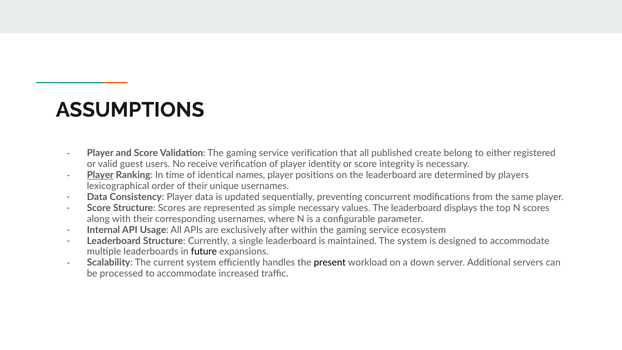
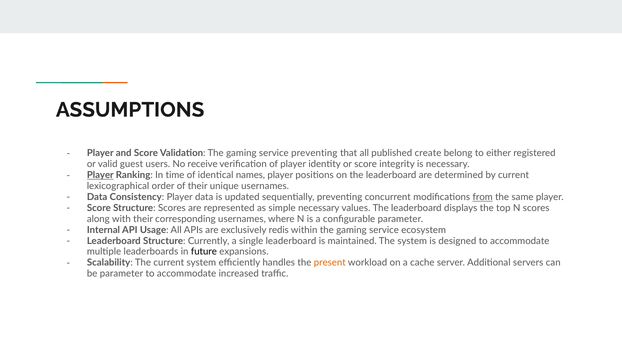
service verification: verification -> preventing (314, 153)
by players: players -> current (513, 175)
from underline: none -> present (483, 197)
after: after -> redis (279, 230)
present colour: black -> orange (330, 263)
down: down -> cache (422, 263)
be processed: processed -> parameter (121, 274)
